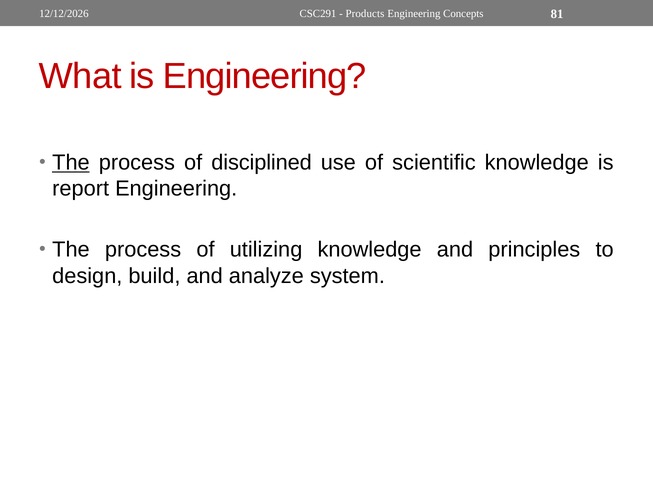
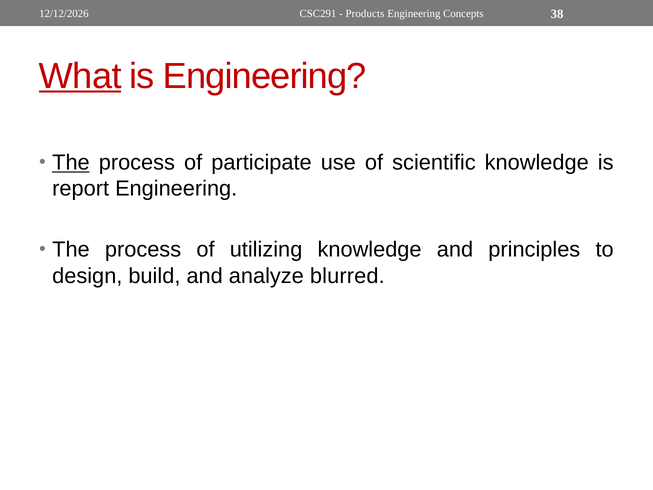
81: 81 -> 38 (557, 14)
What underline: none -> present (80, 76)
disciplined: disciplined -> participate (261, 163)
system: system -> blurred (347, 276)
